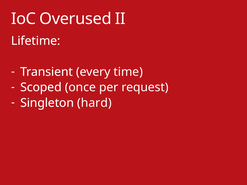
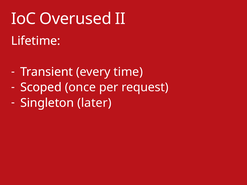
hard: hard -> later (94, 103)
